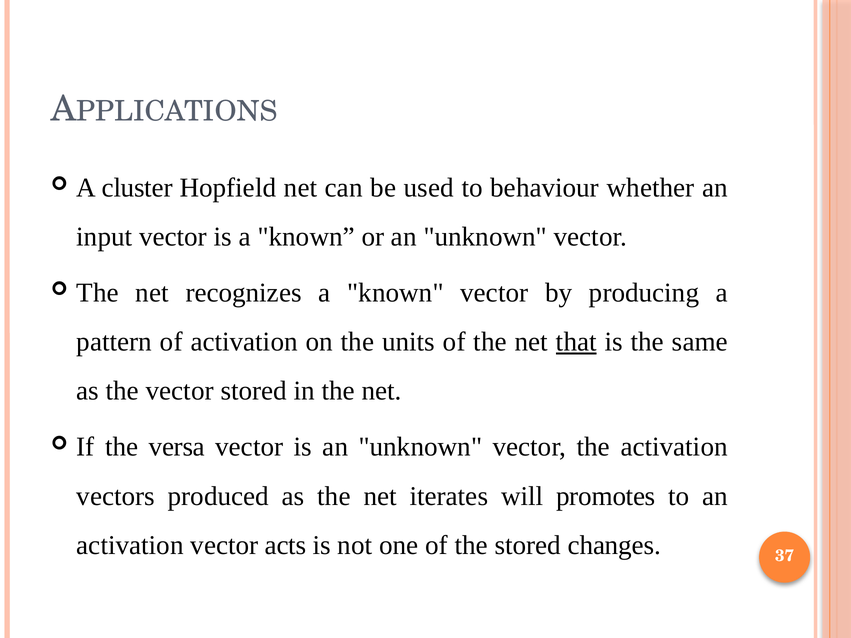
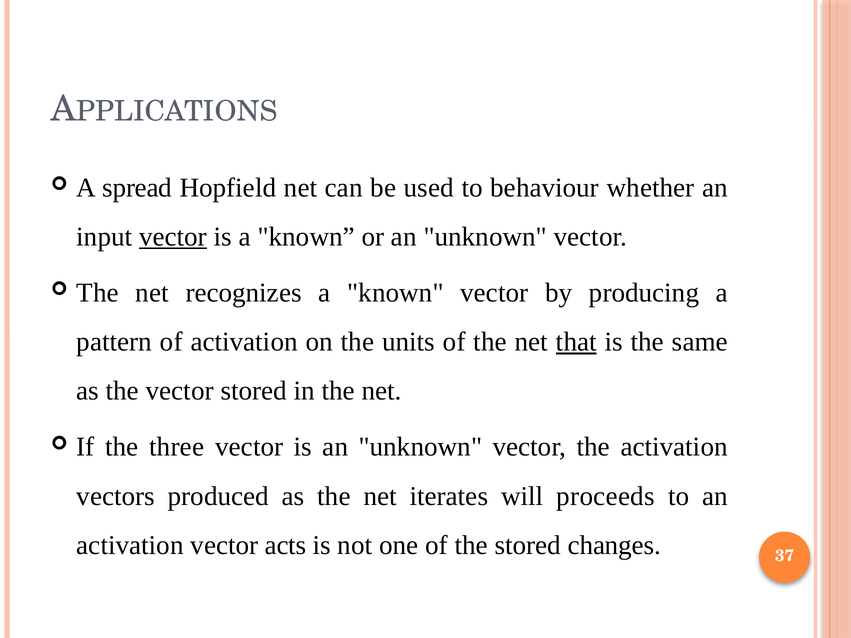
cluster: cluster -> spread (137, 188)
vector underline: none -> present (173, 237)
versa: versa -> three (177, 447)
promotes: promotes -> proceeds (606, 496)
